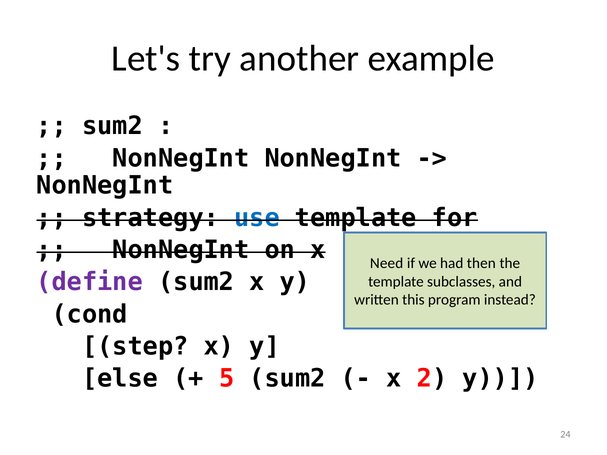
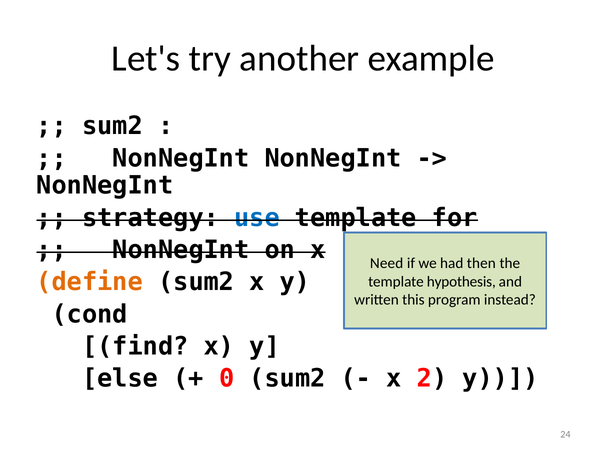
define colour: purple -> orange (90, 282)
subclasses: subclasses -> hypothesis (461, 282)
step: step -> find (135, 347)
5: 5 -> 0 (227, 379)
